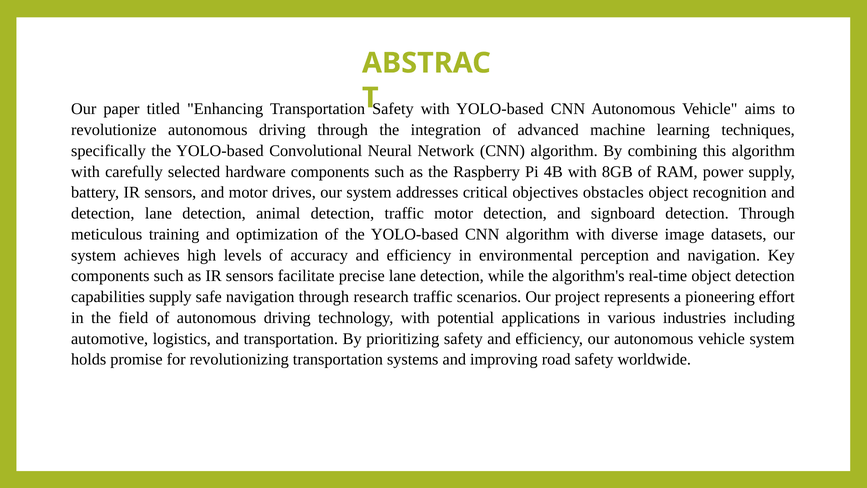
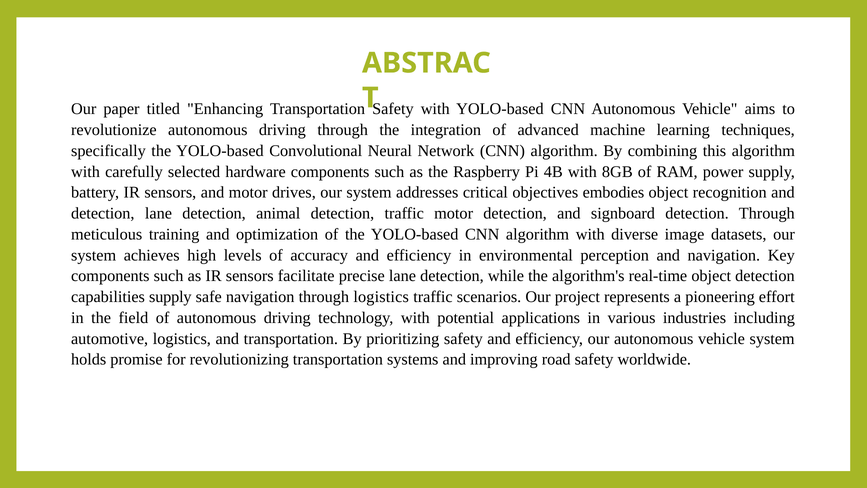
obstacles: obstacles -> embodies (613, 192)
through research: research -> logistics (381, 297)
